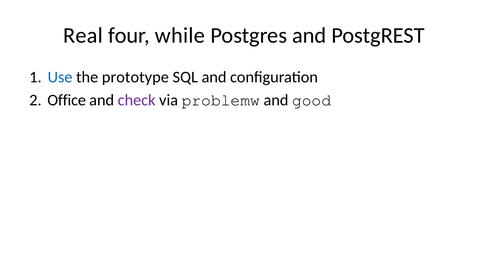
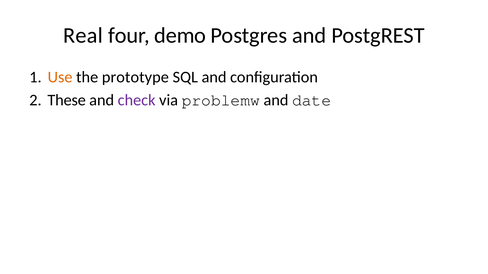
while: while -> demo (180, 35)
Use colour: blue -> orange (60, 77)
Office: Office -> These (67, 100)
good: good -> date (312, 100)
